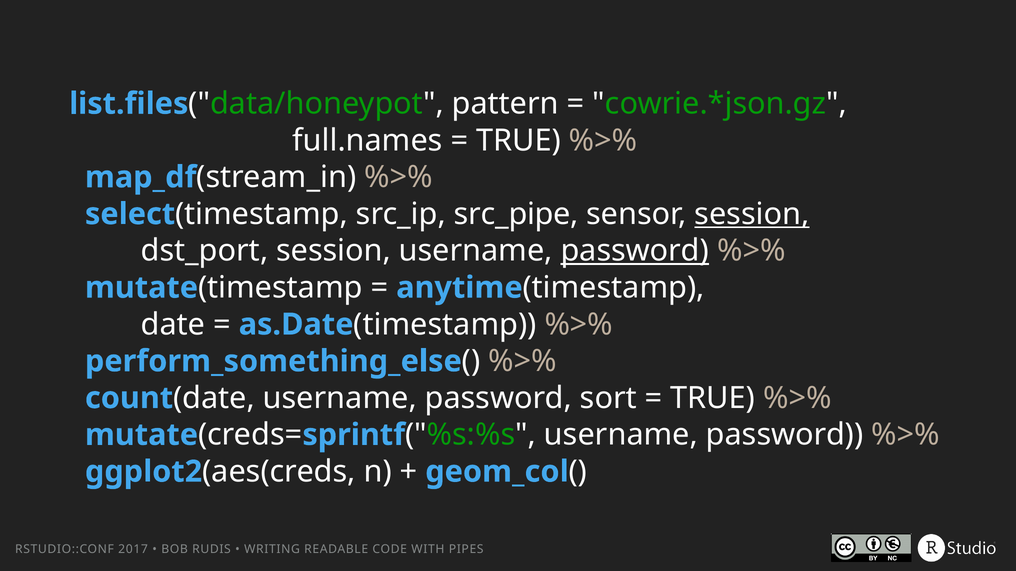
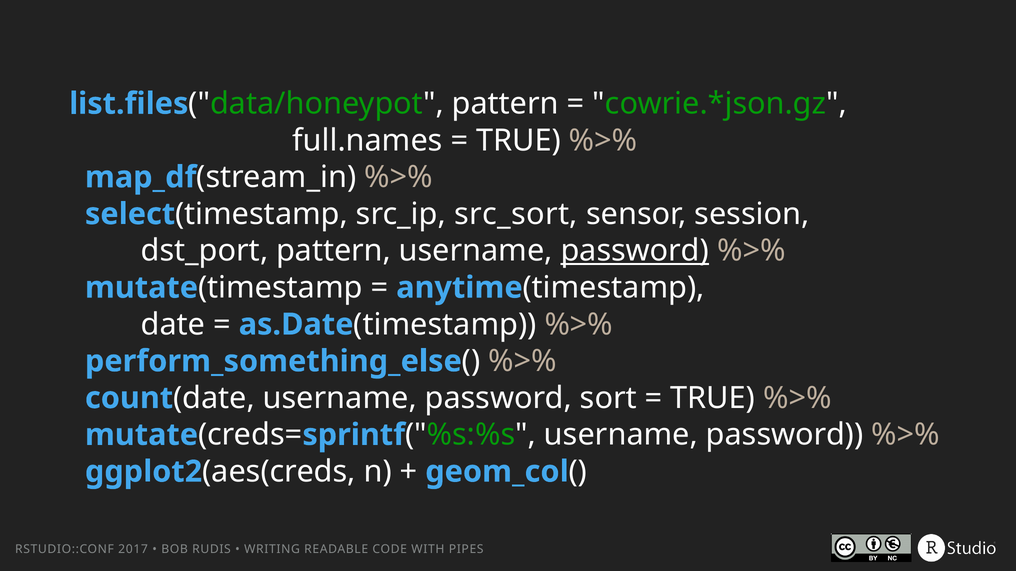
src_pipe: src_pipe -> src_sort (516, 214)
session underline: present -> none (752, 214)
dst_port session: session -> pattern (334, 251)
